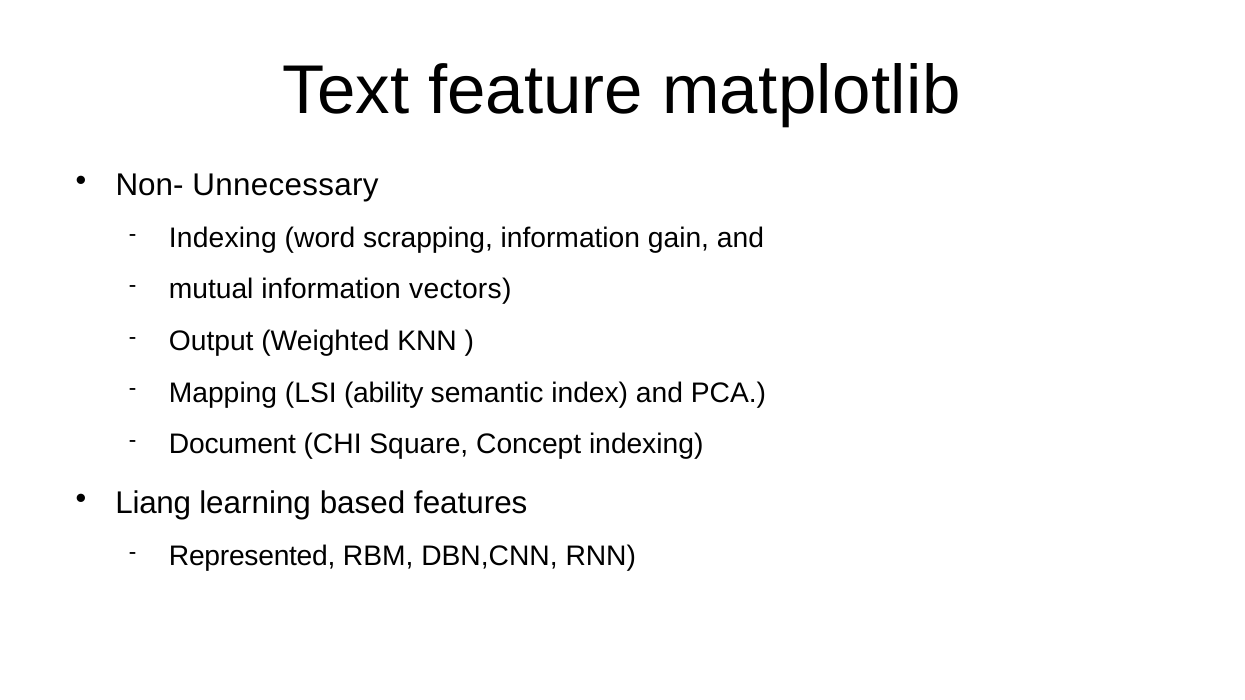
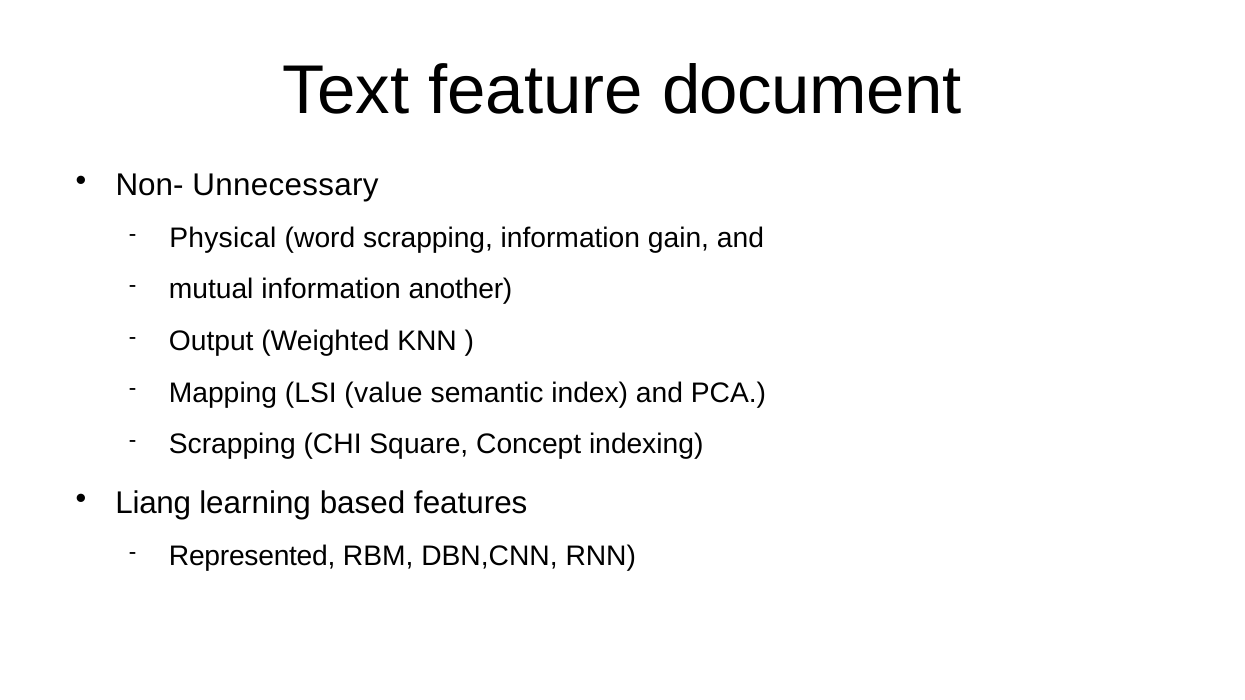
matplotlib: matplotlib -> document (812, 91)
Indexing: Indexing -> Physical (223, 238)
vectors: vectors -> another (461, 290)
ability: ability -> value (384, 393)
Document: Document -> Scrapping (232, 445)
